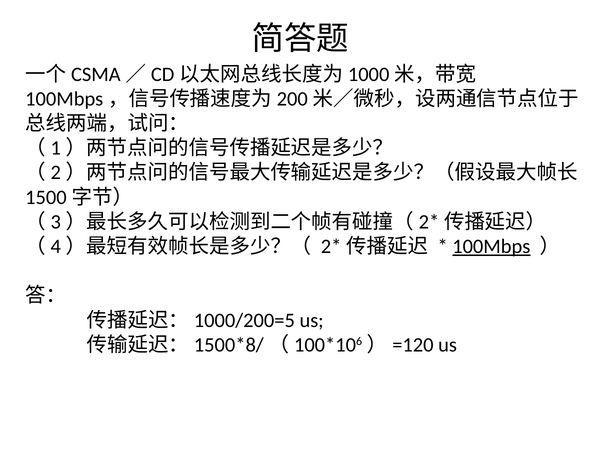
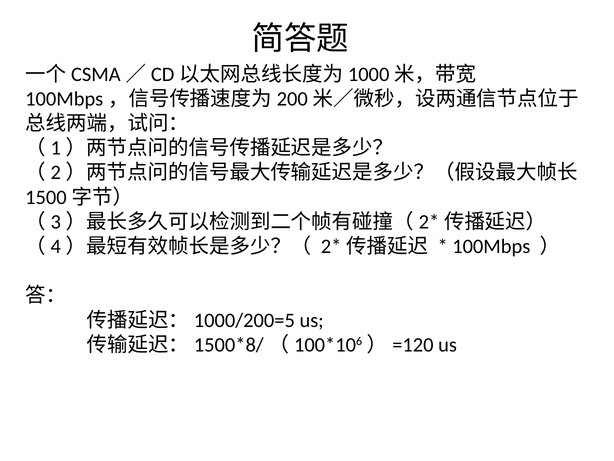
100Mbps underline: present -> none (491, 246)
